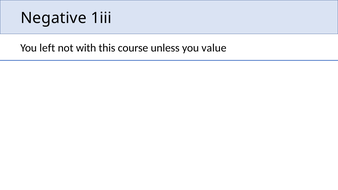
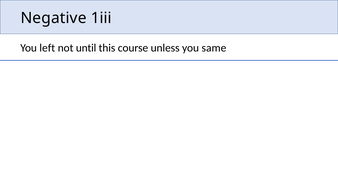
with: with -> until (86, 48)
value: value -> same (214, 48)
